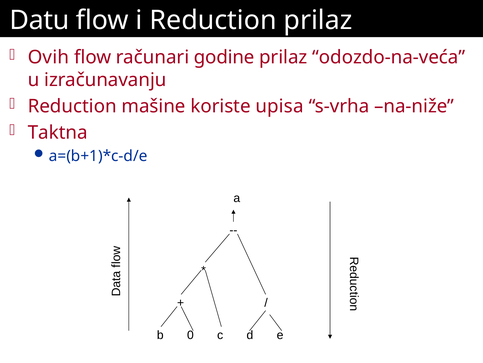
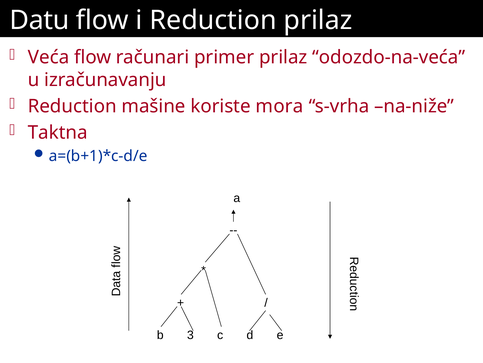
Ovih: Ovih -> Veća (49, 57)
godine: godine -> primer (224, 57)
upisa: upisa -> mora (280, 106)
0: 0 -> 3 (190, 335)
